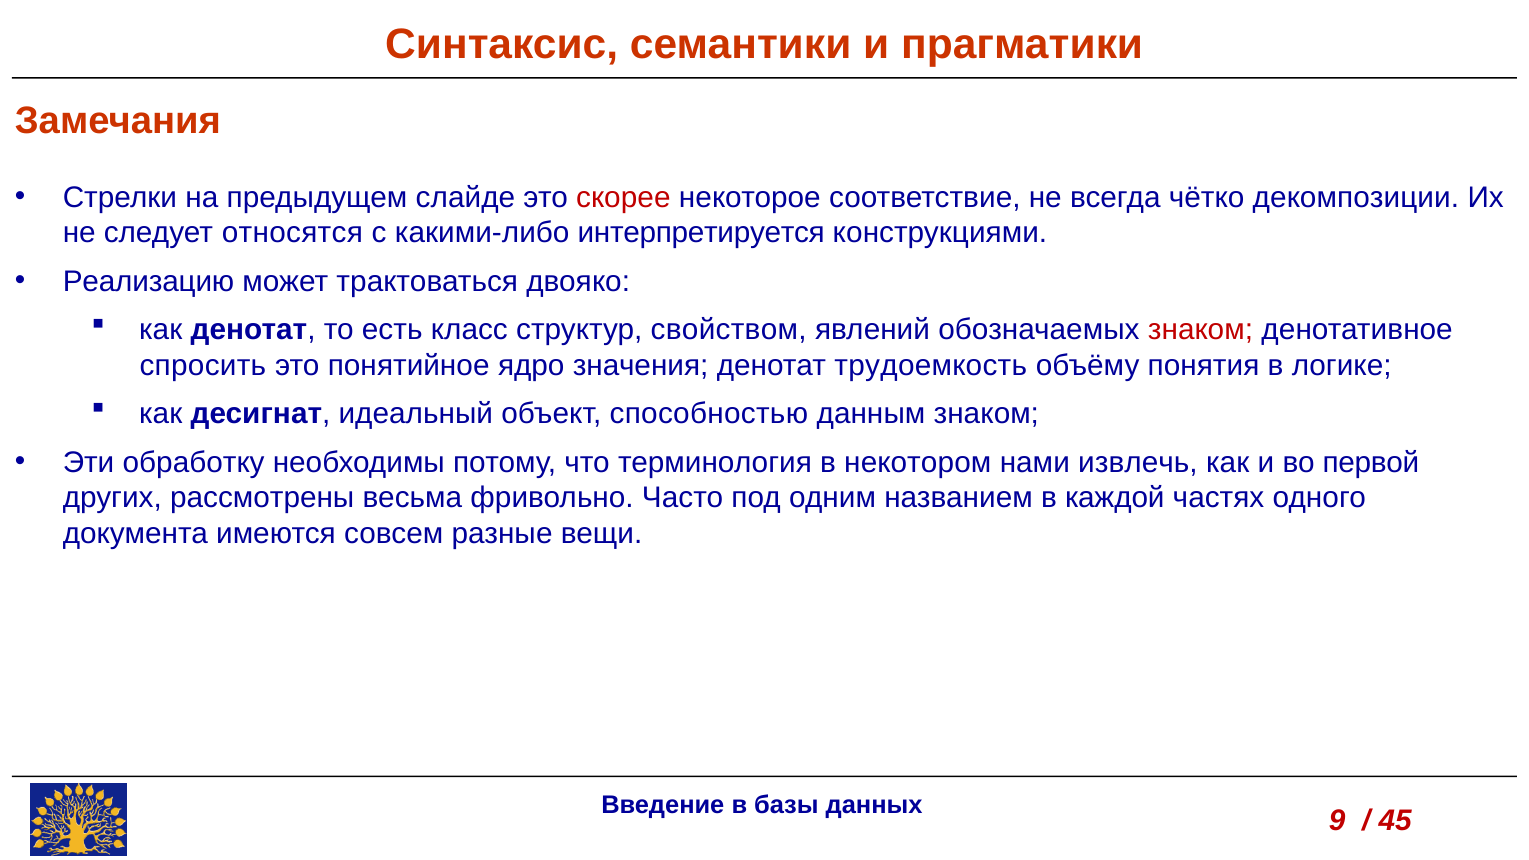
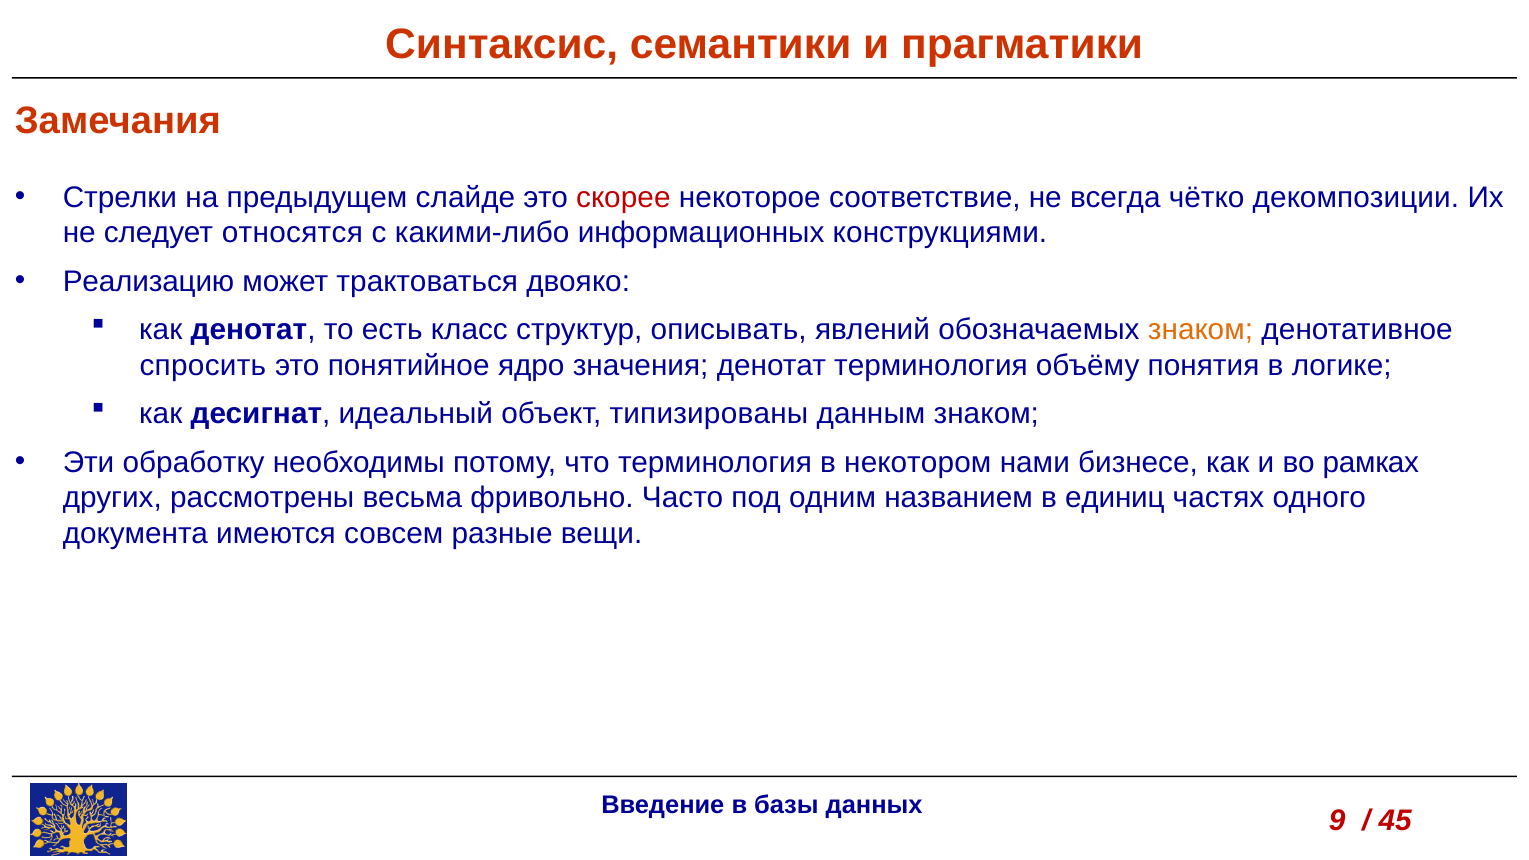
интерпретируется: интерпретируется -> информационных (701, 233)
свойством: свойством -> описывать (729, 330)
знаком colour: red -> orange (1200, 330)
денотат трудоемкость: трудоемкость -> терминология (931, 366)
способностью: способностью -> типизированы (709, 414)
извлечь: извлечь -> бизнесе (1138, 462)
первой: первой -> рамках (1371, 462)
каждой: каждой -> единиц (1115, 498)
